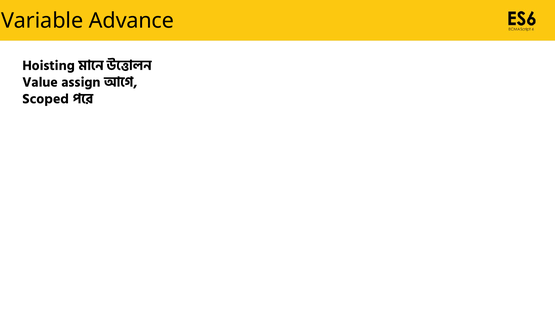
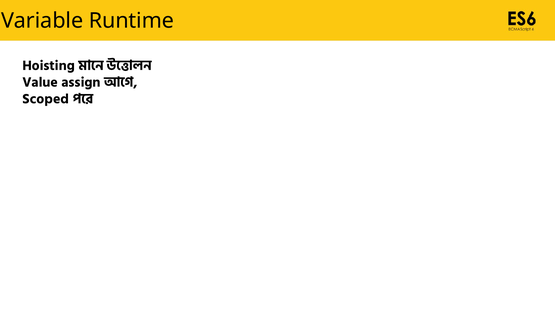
Advance: Advance -> Runtime (131, 21)
